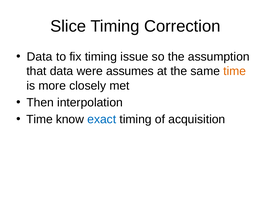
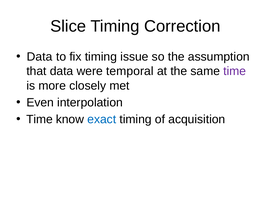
assumes: assumes -> temporal (130, 71)
time colour: orange -> purple (235, 71)
Then: Then -> Even (40, 103)
